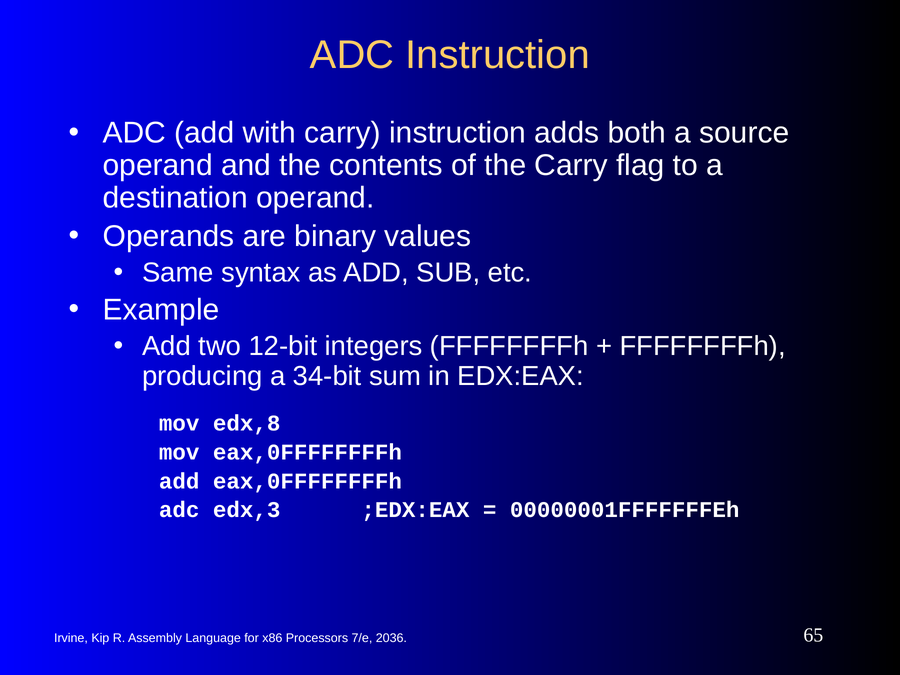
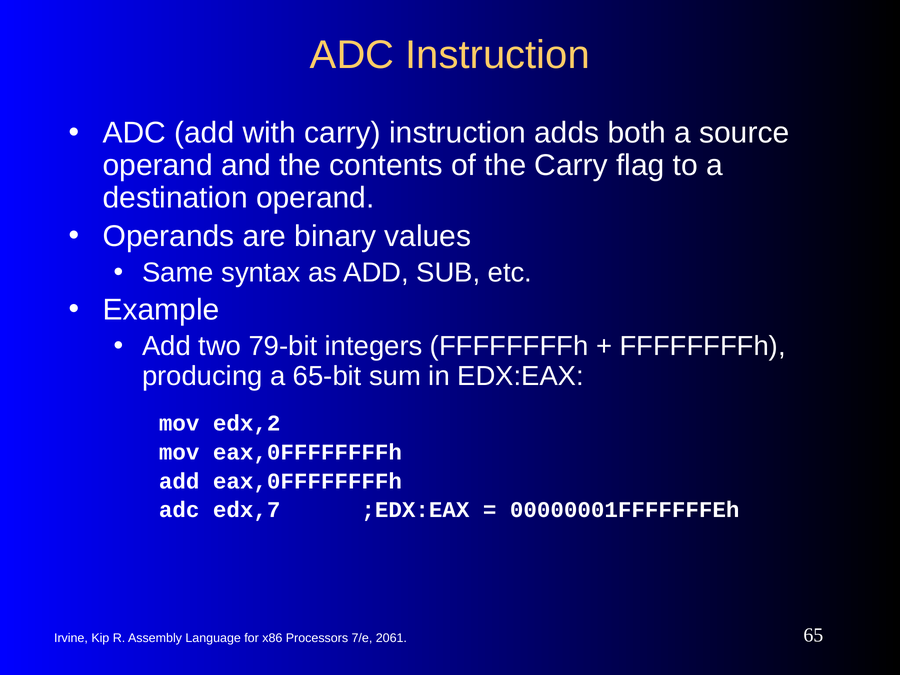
12-bit: 12-bit -> 79-bit (283, 346)
34-bit: 34-bit -> 65-bit (327, 376)
edx,8: edx,8 -> edx,2 (247, 424)
edx,3: edx,3 -> edx,7 (247, 510)
2036: 2036 -> 2061 (391, 638)
